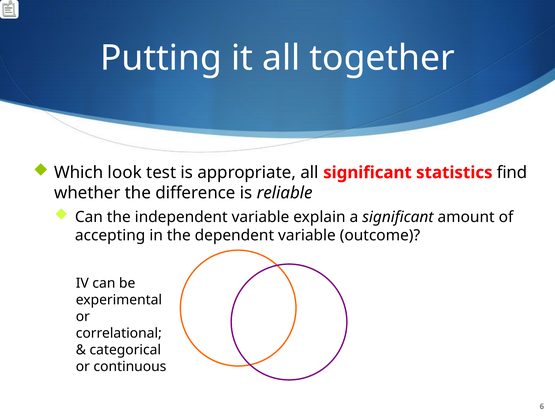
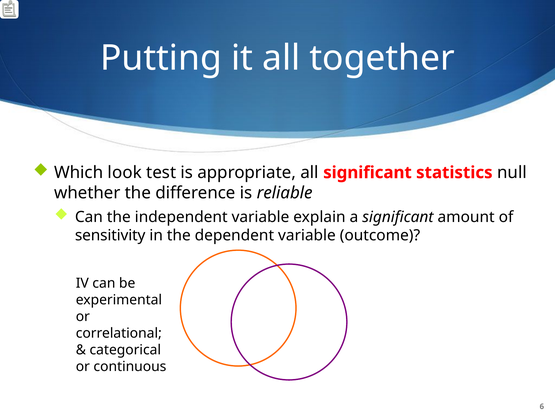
find: find -> null (512, 172)
accepting: accepting -> sensitivity (110, 235)
